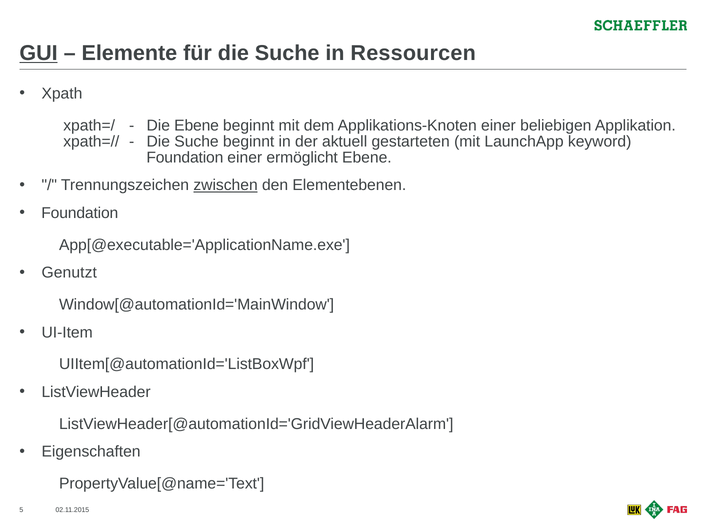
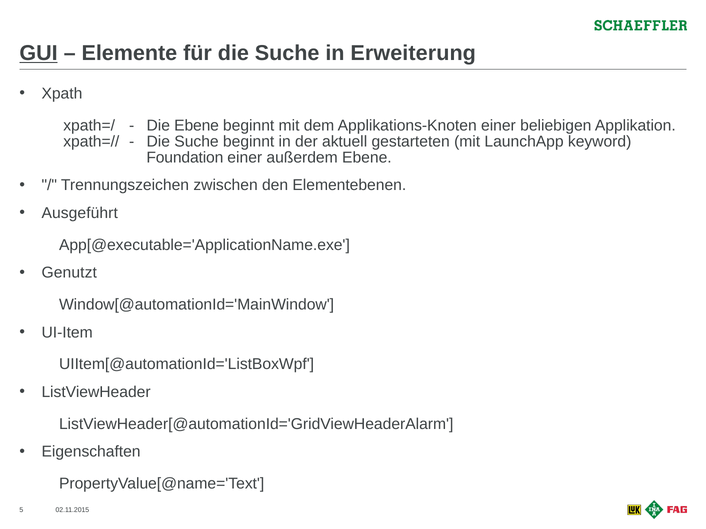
Ressourcen: Ressourcen -> Erweiterung (413, 53)
ermöglicht: ermöglicht -> außerdem (302, 158)
zwischen underline: present -> none (226, 185)
Foundation: Foundation -> Ausgeführt (80, 213)
